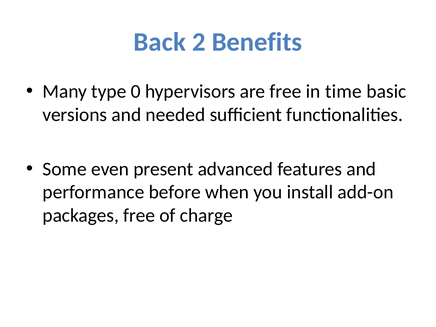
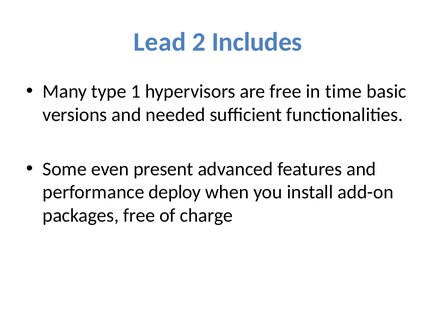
Back: Back -> Lead (160, 42)
Benefits: Benefits -> Includes (257, 42)
0: 0 -> 1 (136, 91)
before: before -> deploy (175, 192)
